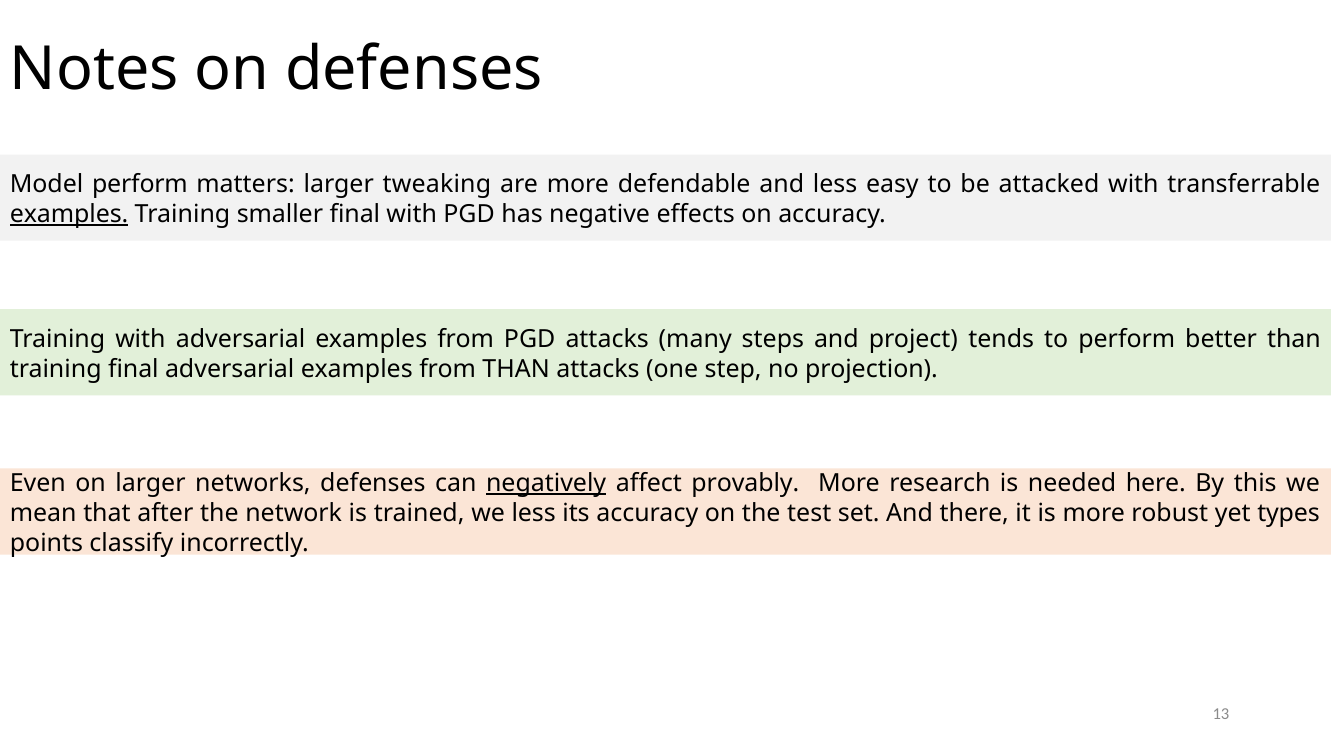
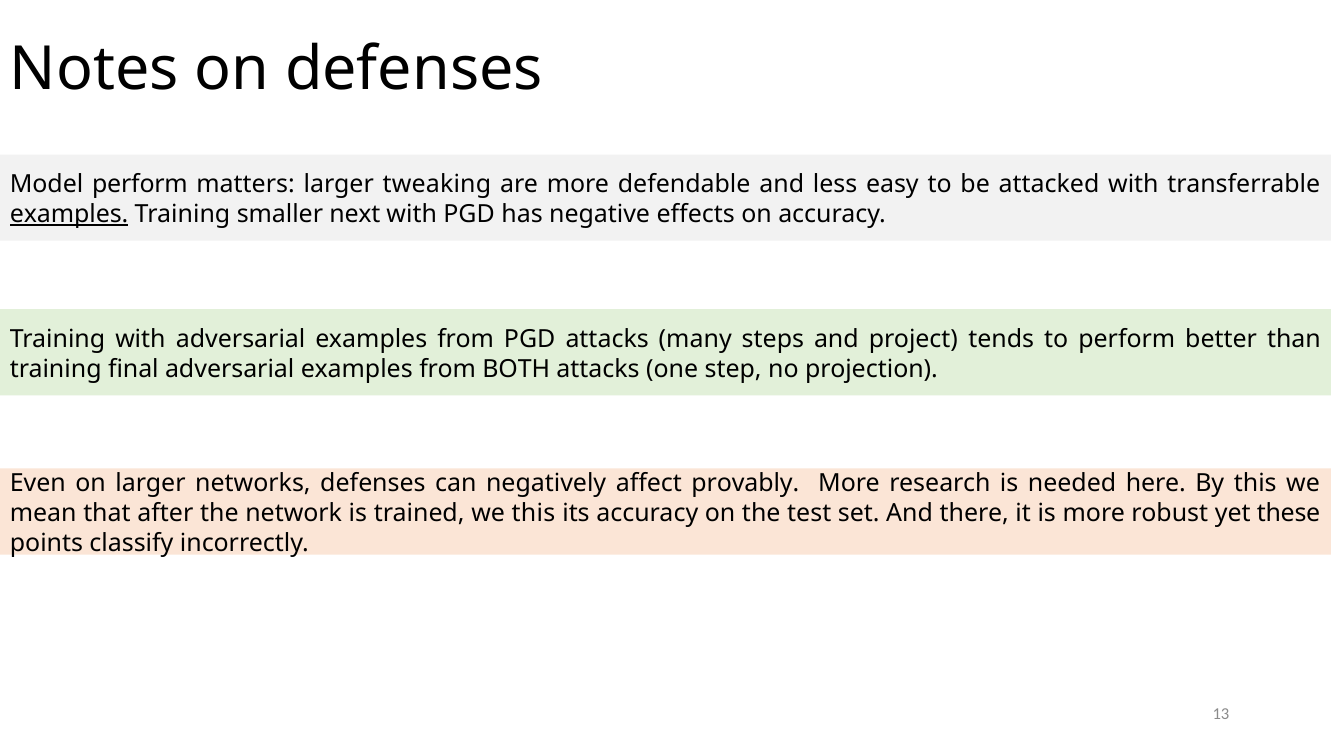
smaller final: final -> next (355, 215)
from THAN: THAN -> BOTH (516, 369)
negatively underline: present -> none (546, 484)
we less: less -> this (533, 514)
types: types -> these (1289, 514)
